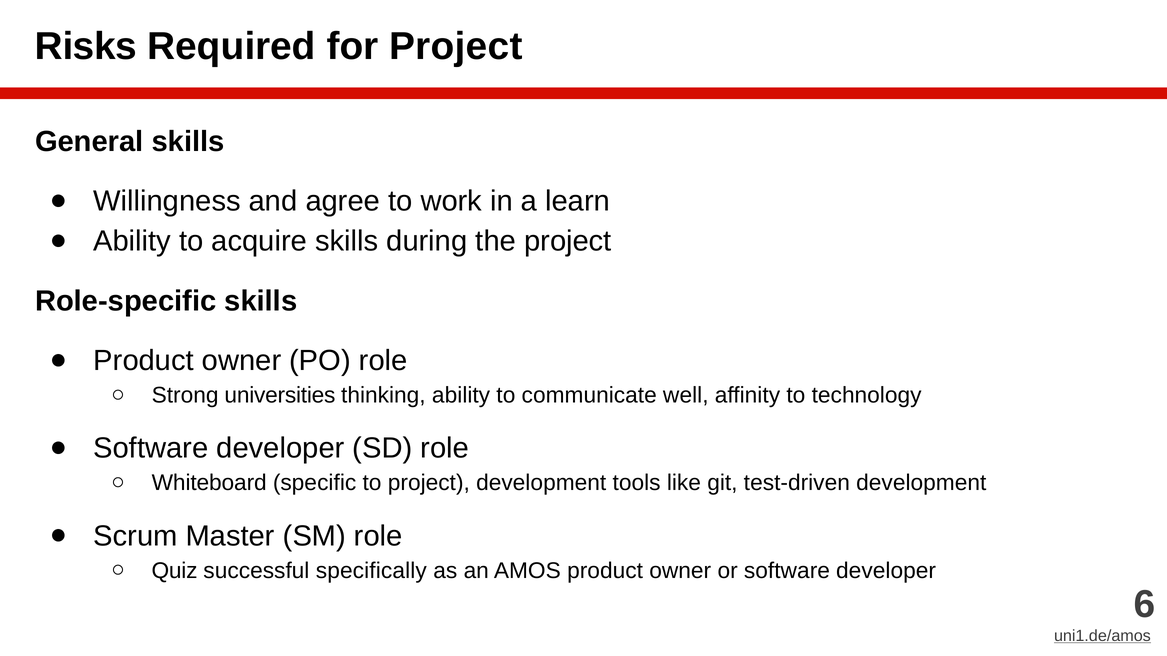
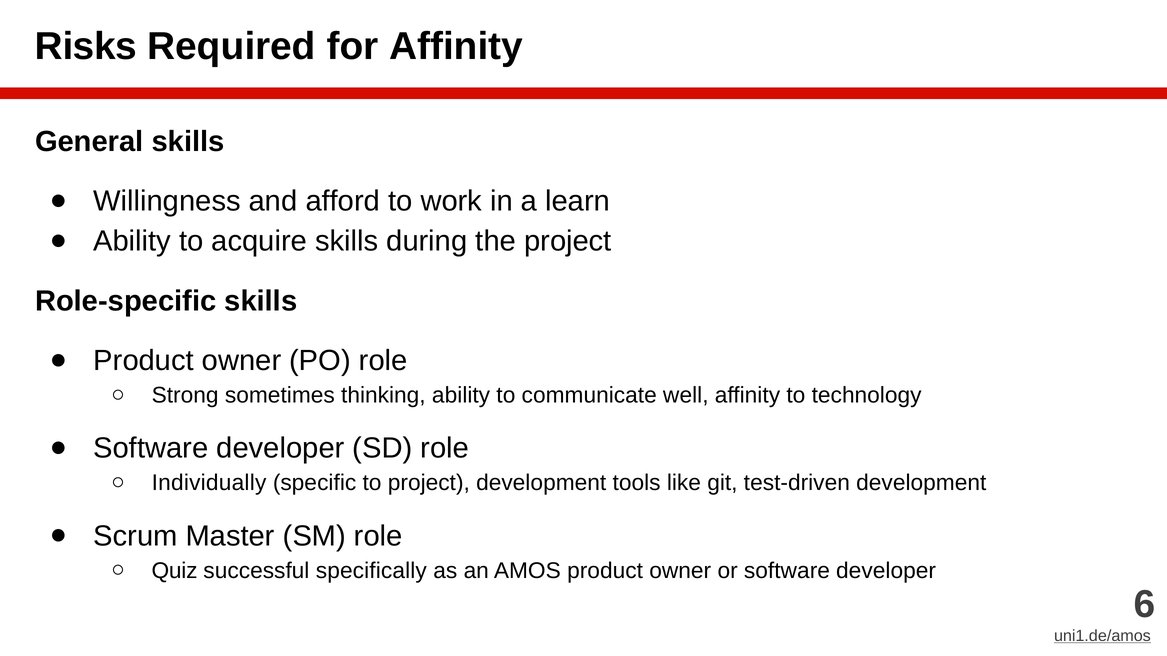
for Project: Project -> Affinity (456, 46)
agree: agree -> afford (343, 201)
universities: universities -> sometimes (280, 395)
Whiteboard: Whiteboard -> Individually (209, 483)
